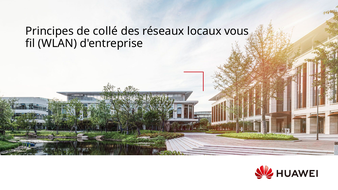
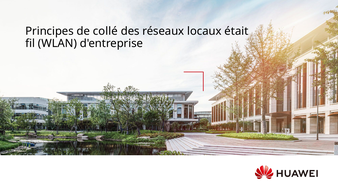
vous: vous -> était (236, 31)
